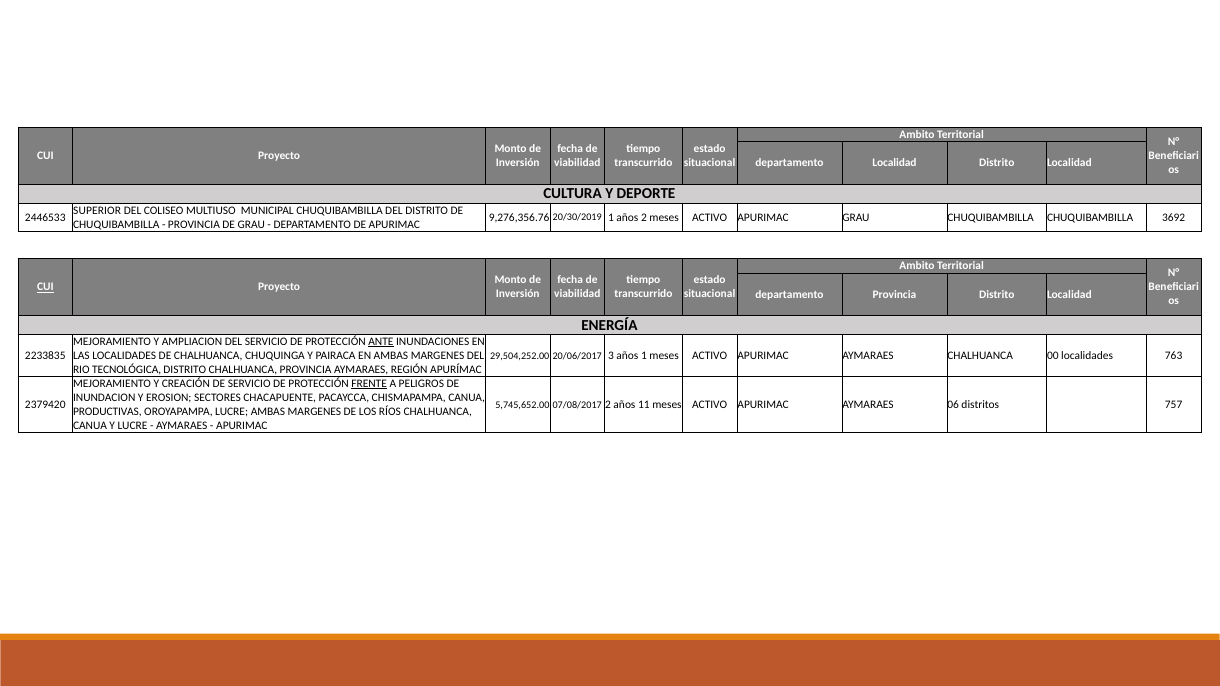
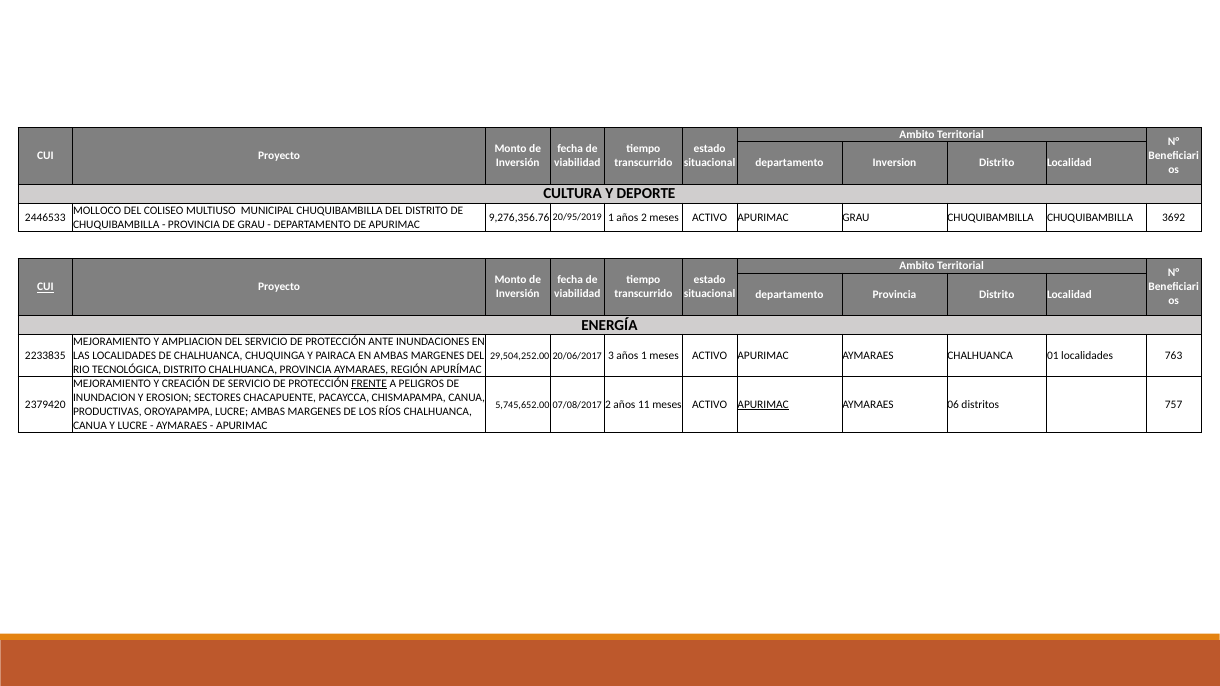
departamento Localidad: Localidad -> Inversion (894, 163)
SUPERIOR: SUPERIOR -> MOLLOCO (97, 211)
20/30/2019: 20/30/2019 -> 20/95/2019 (577, 218)
ANTE underline: present -> none (381, 342)
00: 00 -> 01 (1053, 356)
APURIMAC underline: none -> present (763, 405)
